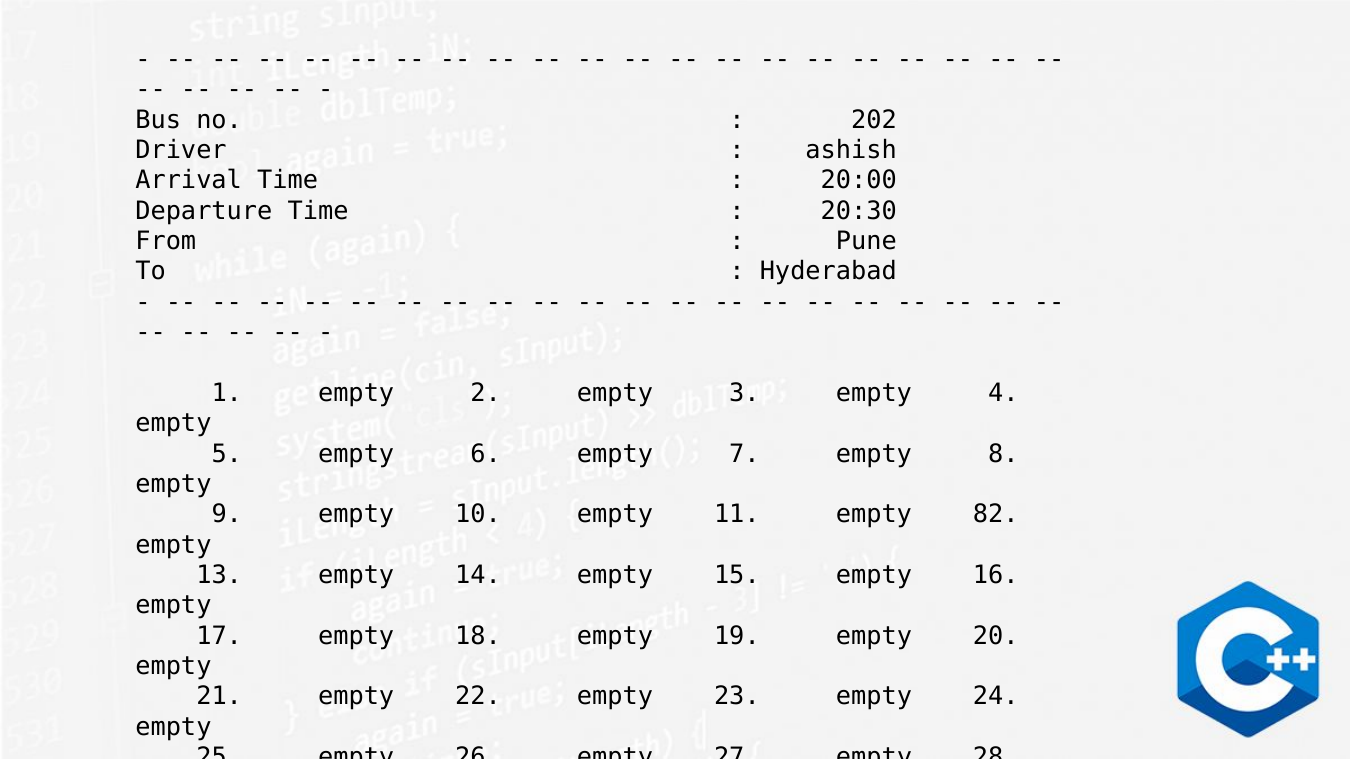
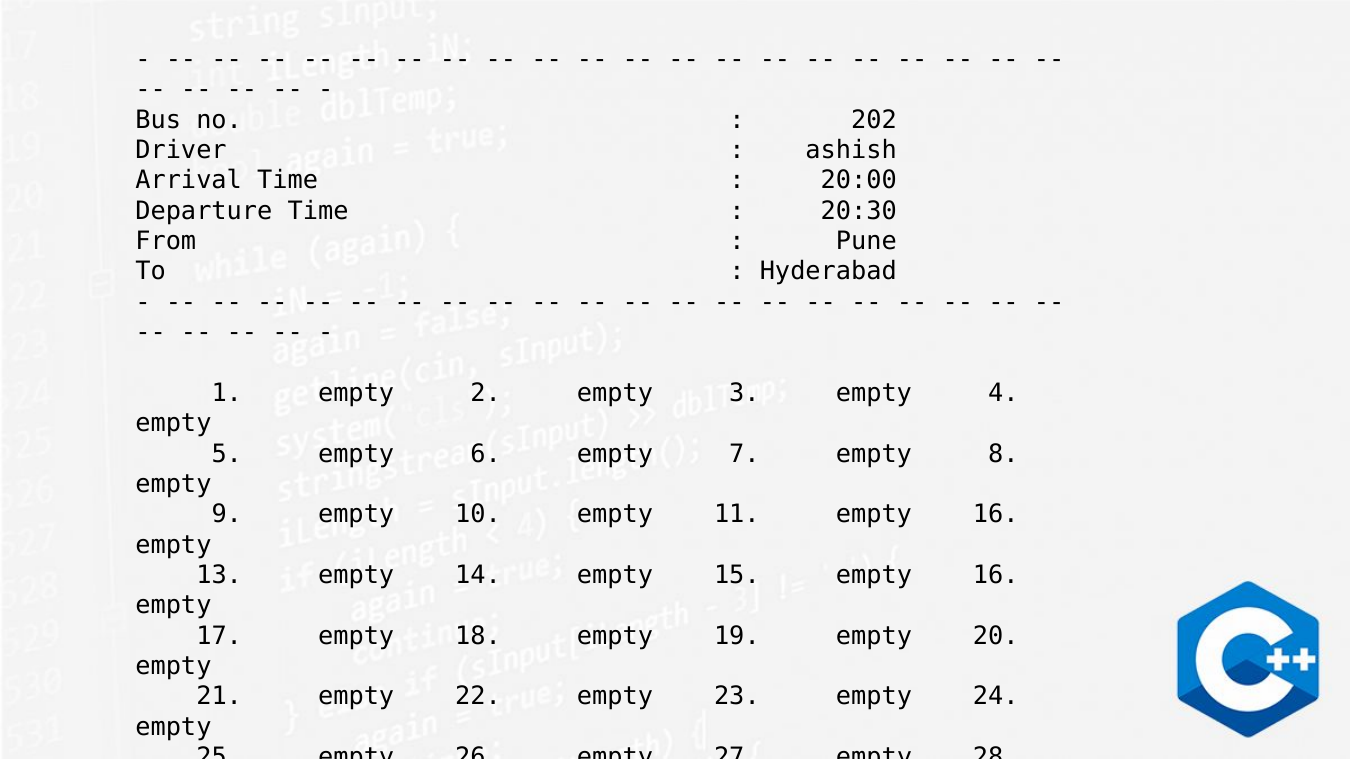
11 empty 82: 82 -> 16 (996, 515)
